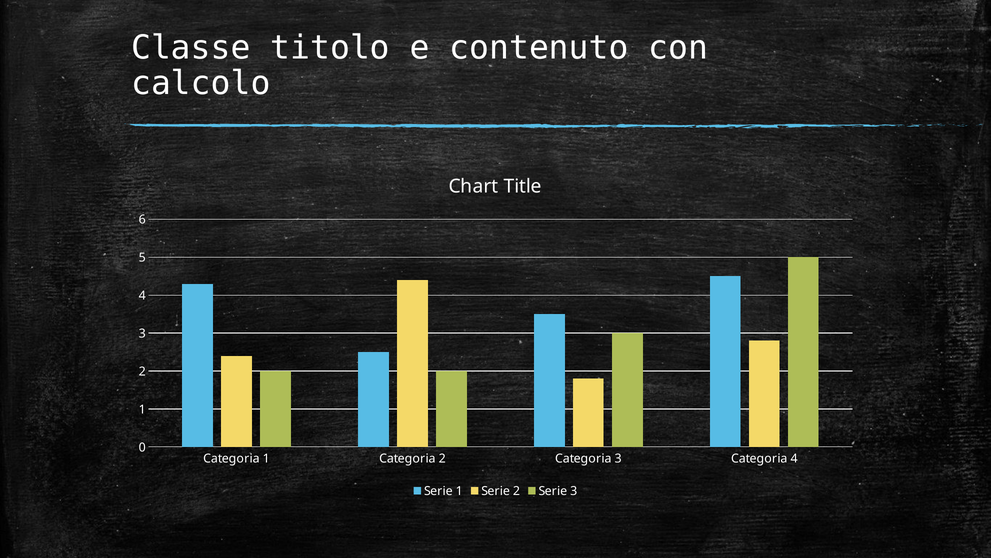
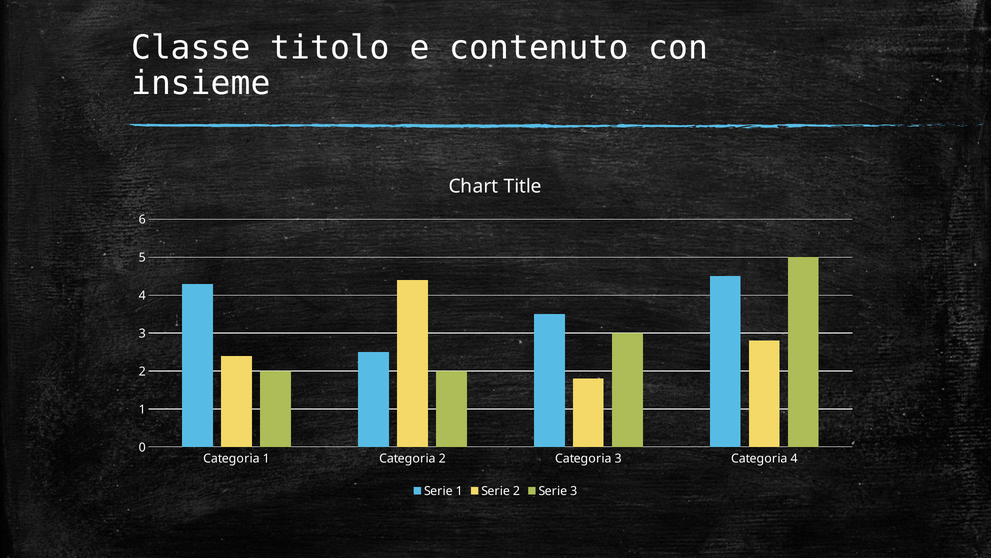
calcolo: calcolo -> insieme (201, 84)
